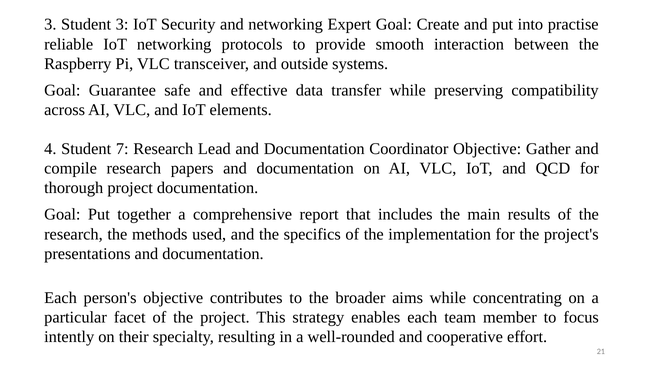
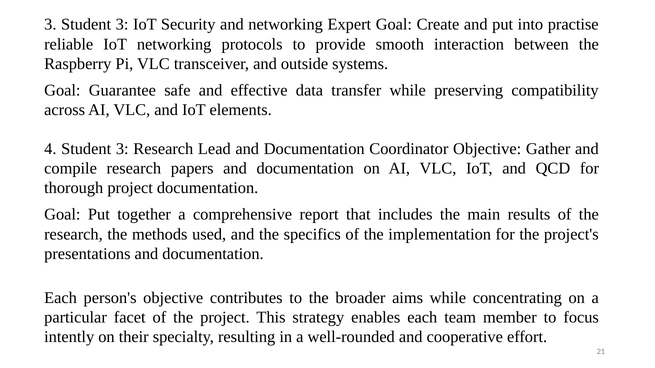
4 Student 7: 7 -> 3 (122, 149)
